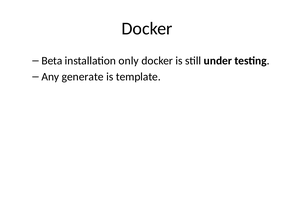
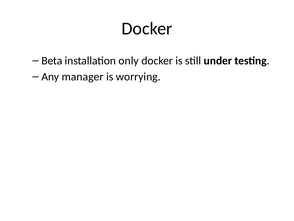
generate: generate -> manager (83, 77)
template: template -> worrying (138, 77)
